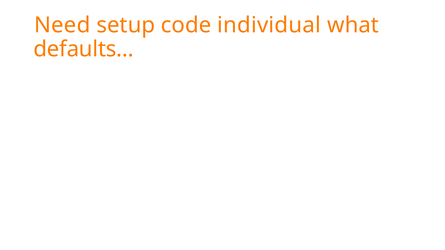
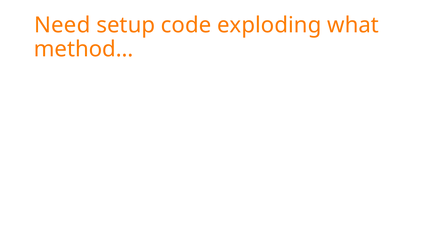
individual: individual -> exploding (269, 25)
defaults…: defaults… -> method… (84, 49)
